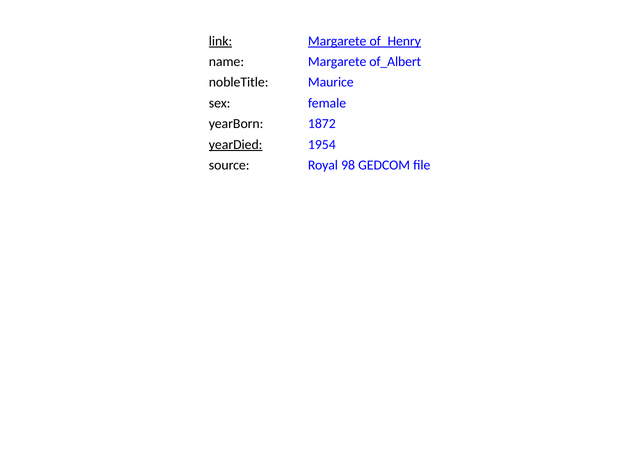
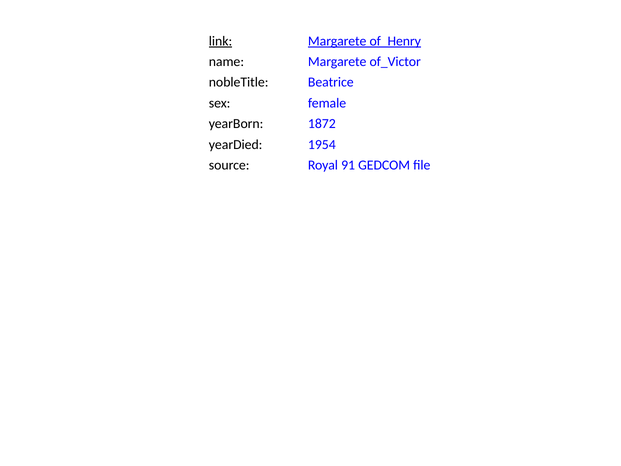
of_Albert: of_Albert -> of_Victor (395, 62)
Maurice: Maurice -> Beatrice (331, 82)
yearDied underline: present -> none (236, 144)
98: 98 -> 91 (348, 165)
